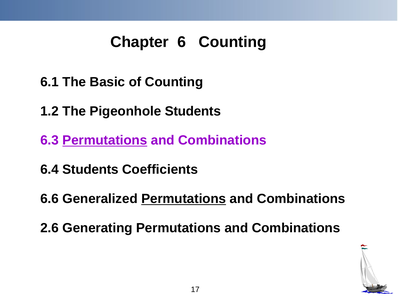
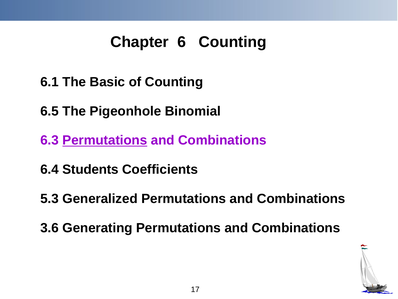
1.2: 1.2 -> 6.5 (50, 111)
Pigeonhole Students: Students -> Binomial (193, 111)
6.6: 6.6 -> 5.3 (50, 199)
Permutations underline: present -> none (184, 199)
2.6: 2.6 -> 3.6 (50, 228)
